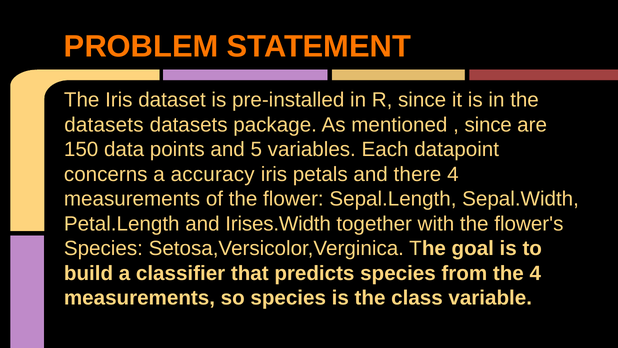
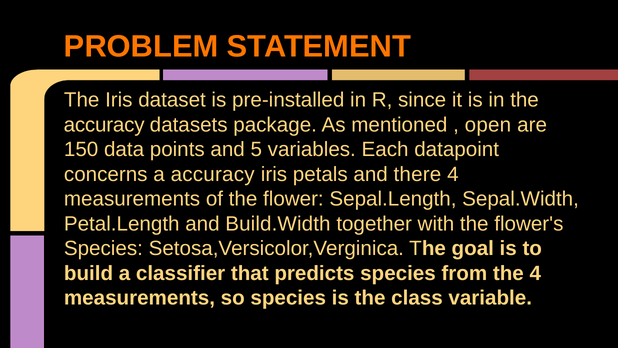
datasets: datasets -> accuracy (104, 125)
since: since -> open (488, 125)
Irises.Width: Irises.Width -> Build.Width (278, 224)
